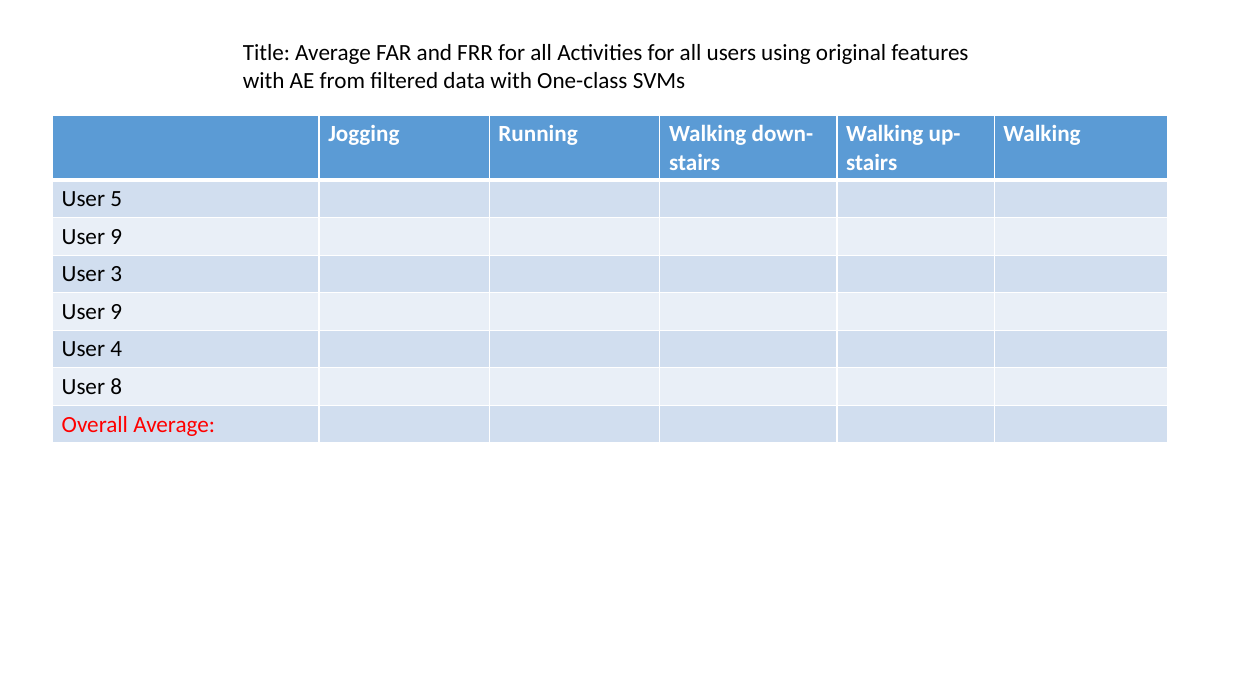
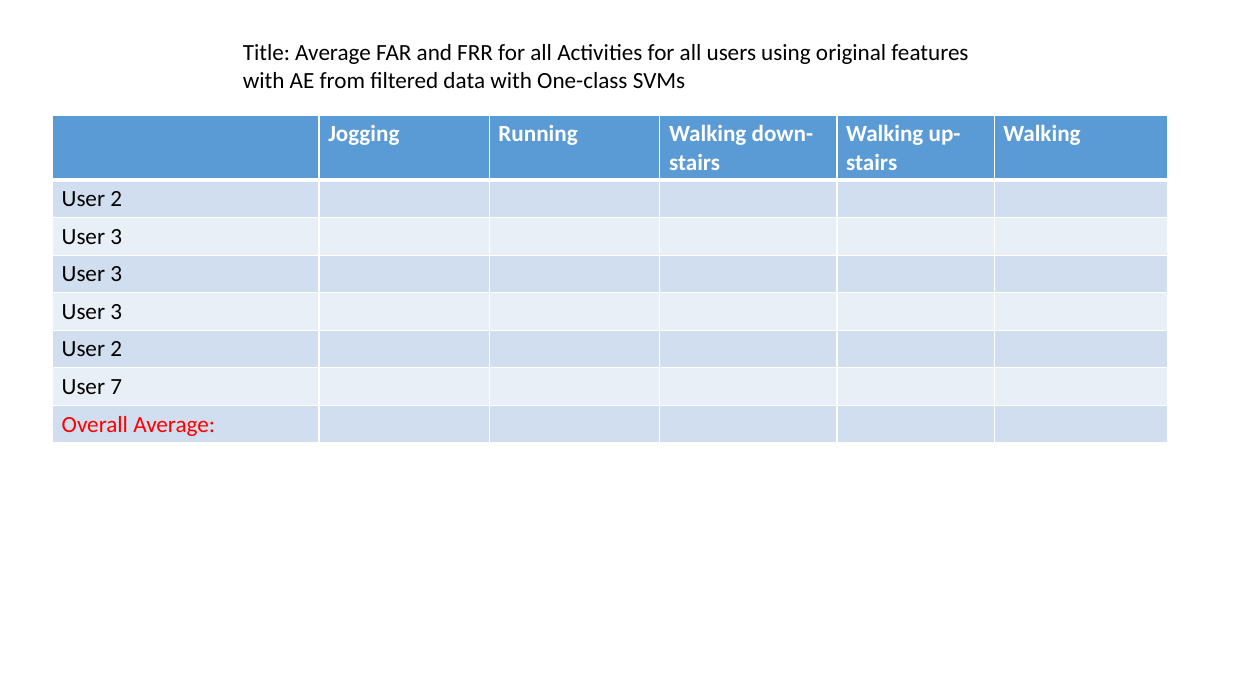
5: 5 -> 2 (116, 199)
9: 9 -> 3 (116, 237)
9: 9 -> 3 (116, 312)
4: 4 -> 2 (116, 349)
8: 8 -> 7 (116, 387)
